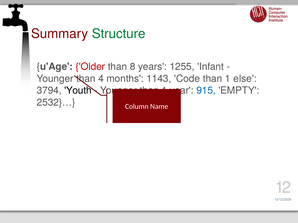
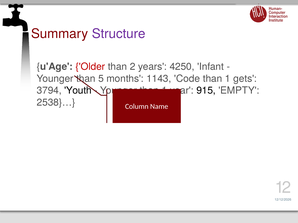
Structure colour: green -> purple (119, 34)
8: 8 -> 2 (133, 67)
1255: 1255 -> 4250 (182, 67)
4: 4 -> 5 (101, 79)
else: else -> gets (245, 79)
915 colour: blue -> black (206, 91)
2532}…: 2532}… -> 2538}… (56, 103)
